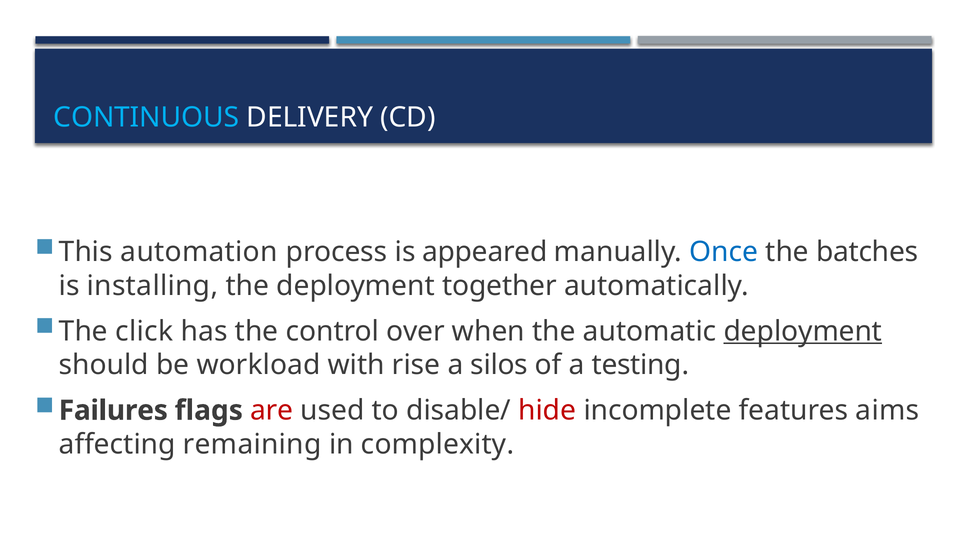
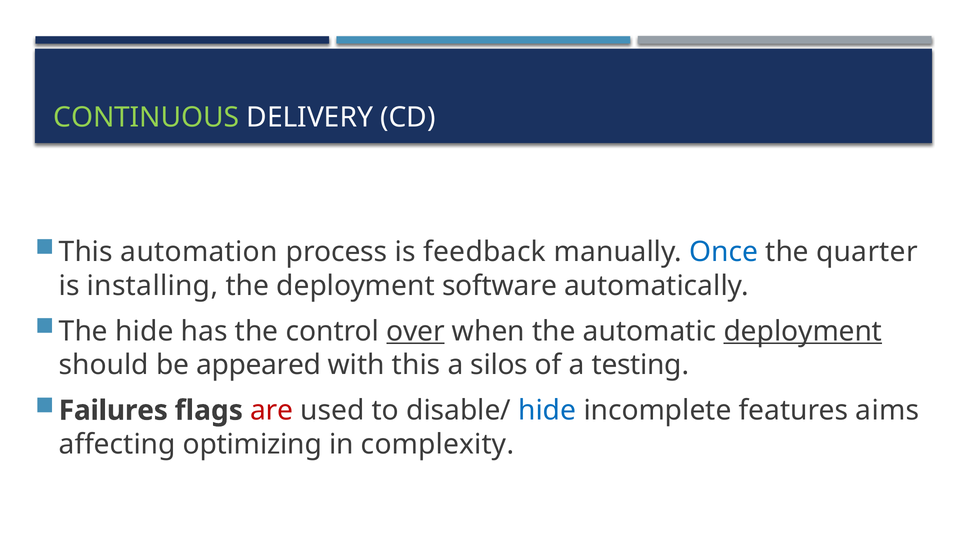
CONTINUOUS colour: light blue -> light green (146, 117)
appeared: appeared -> feedback (485, 252)
batches: batches -> quarter (867, 252)
together: together -> software (500, 286)
The click: click -> hide (144, 331)
over underline: none -> present (416, 331)
workload: workload -> appeared (259, 365)
with rise: rise -> this (416, 365)
hide colour: red -> blue (547, 410)
remaining: remaining -> optimizing (252, 444)
